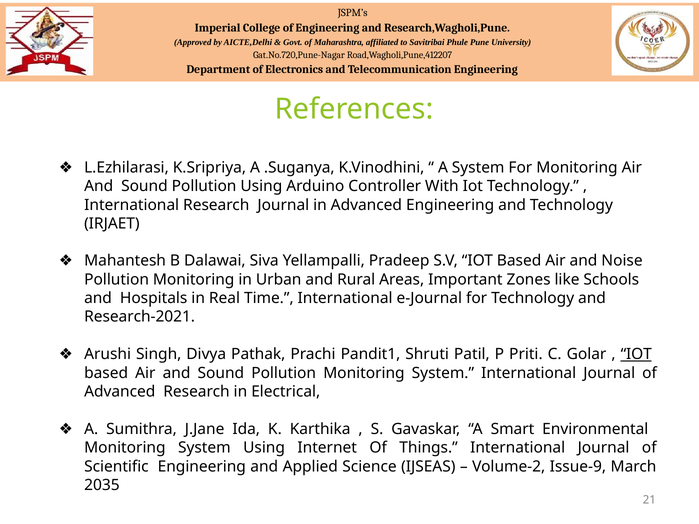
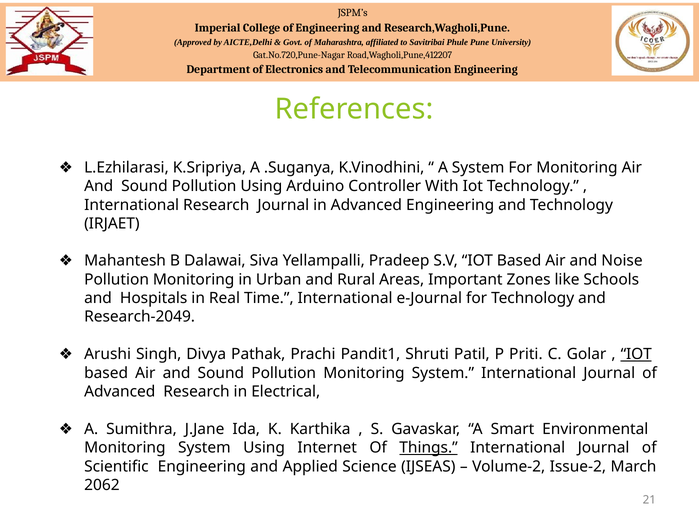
Research-2021: Research-2021 -> Research-2049 (140, 317)
Things underline: none -> present (429, 448)
Issue-9: Issue-9 -> Issue-2 (578, 467)
2035: 2035 -> 2062 (102, 485)
